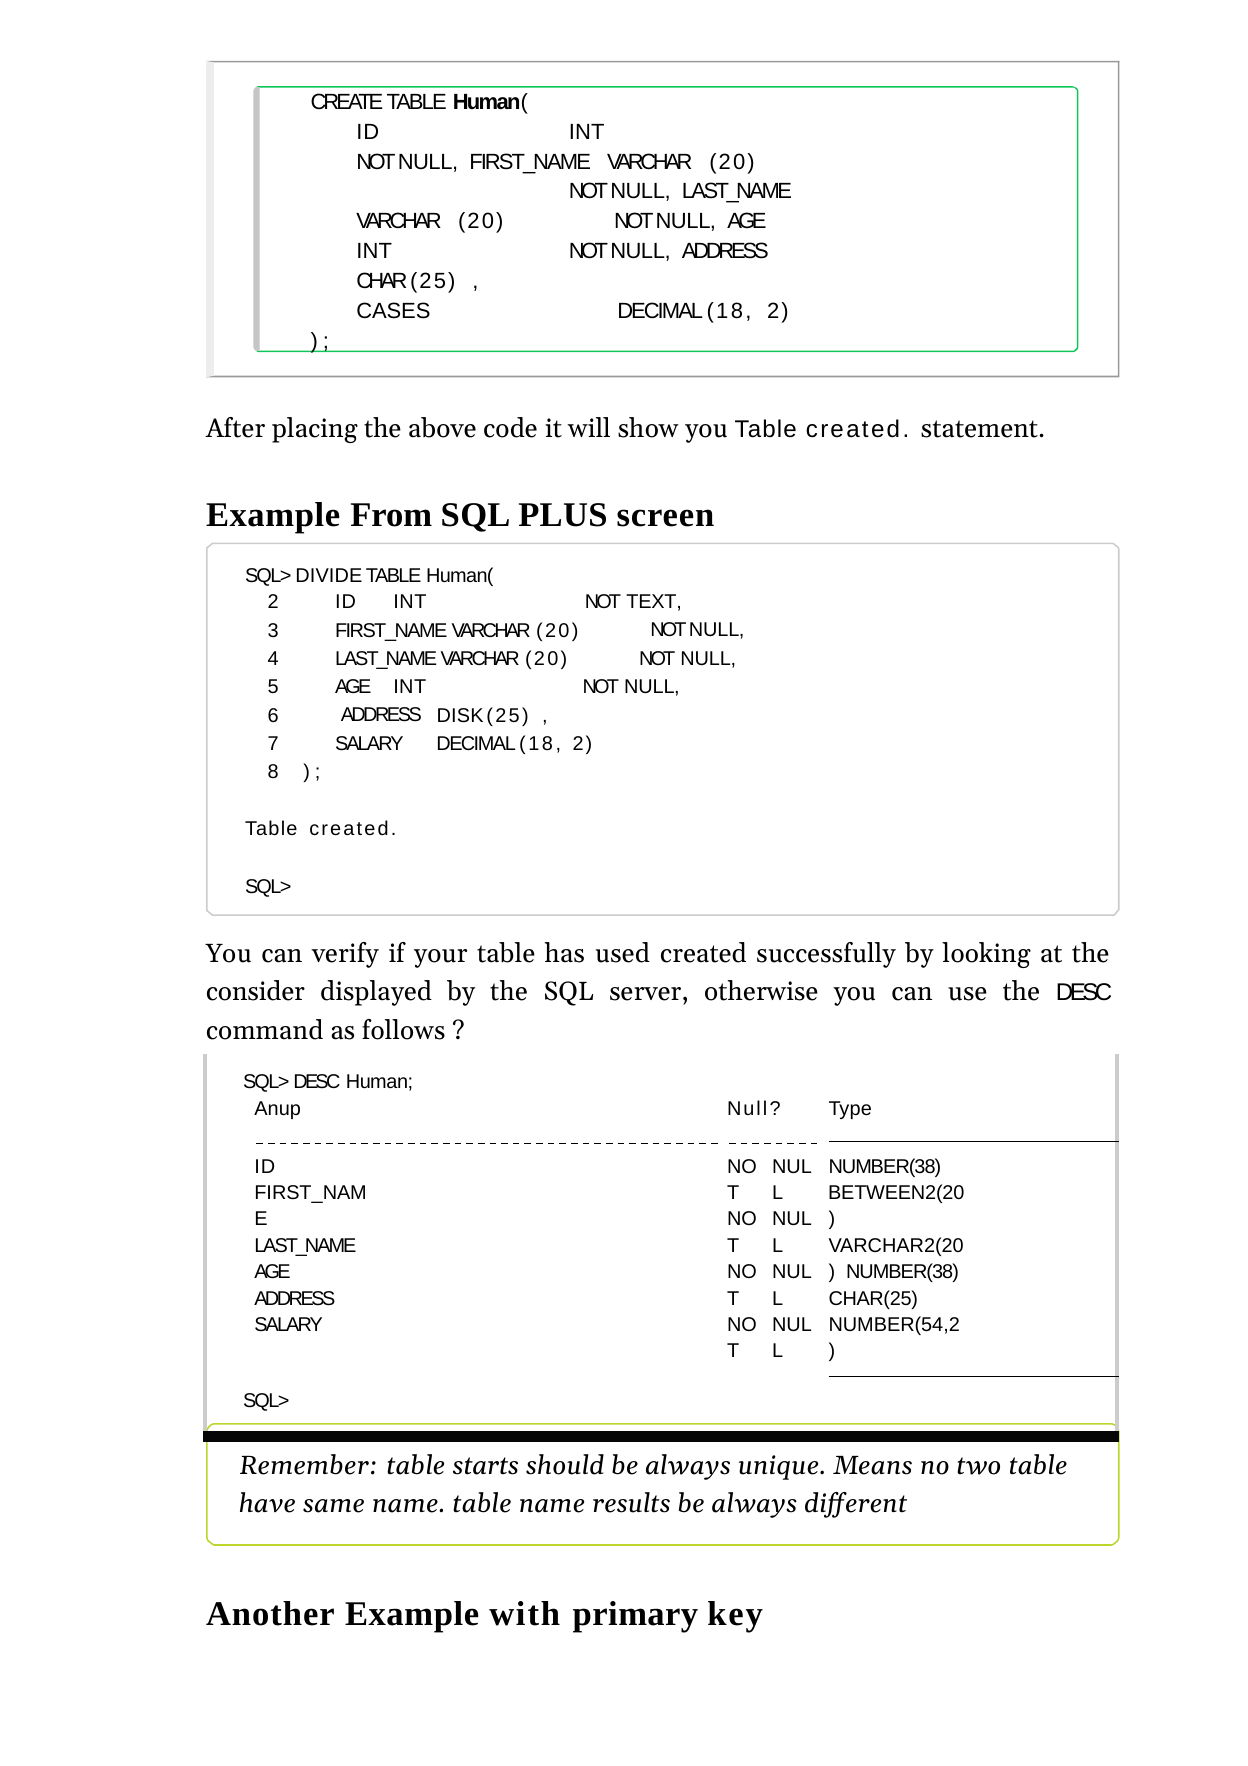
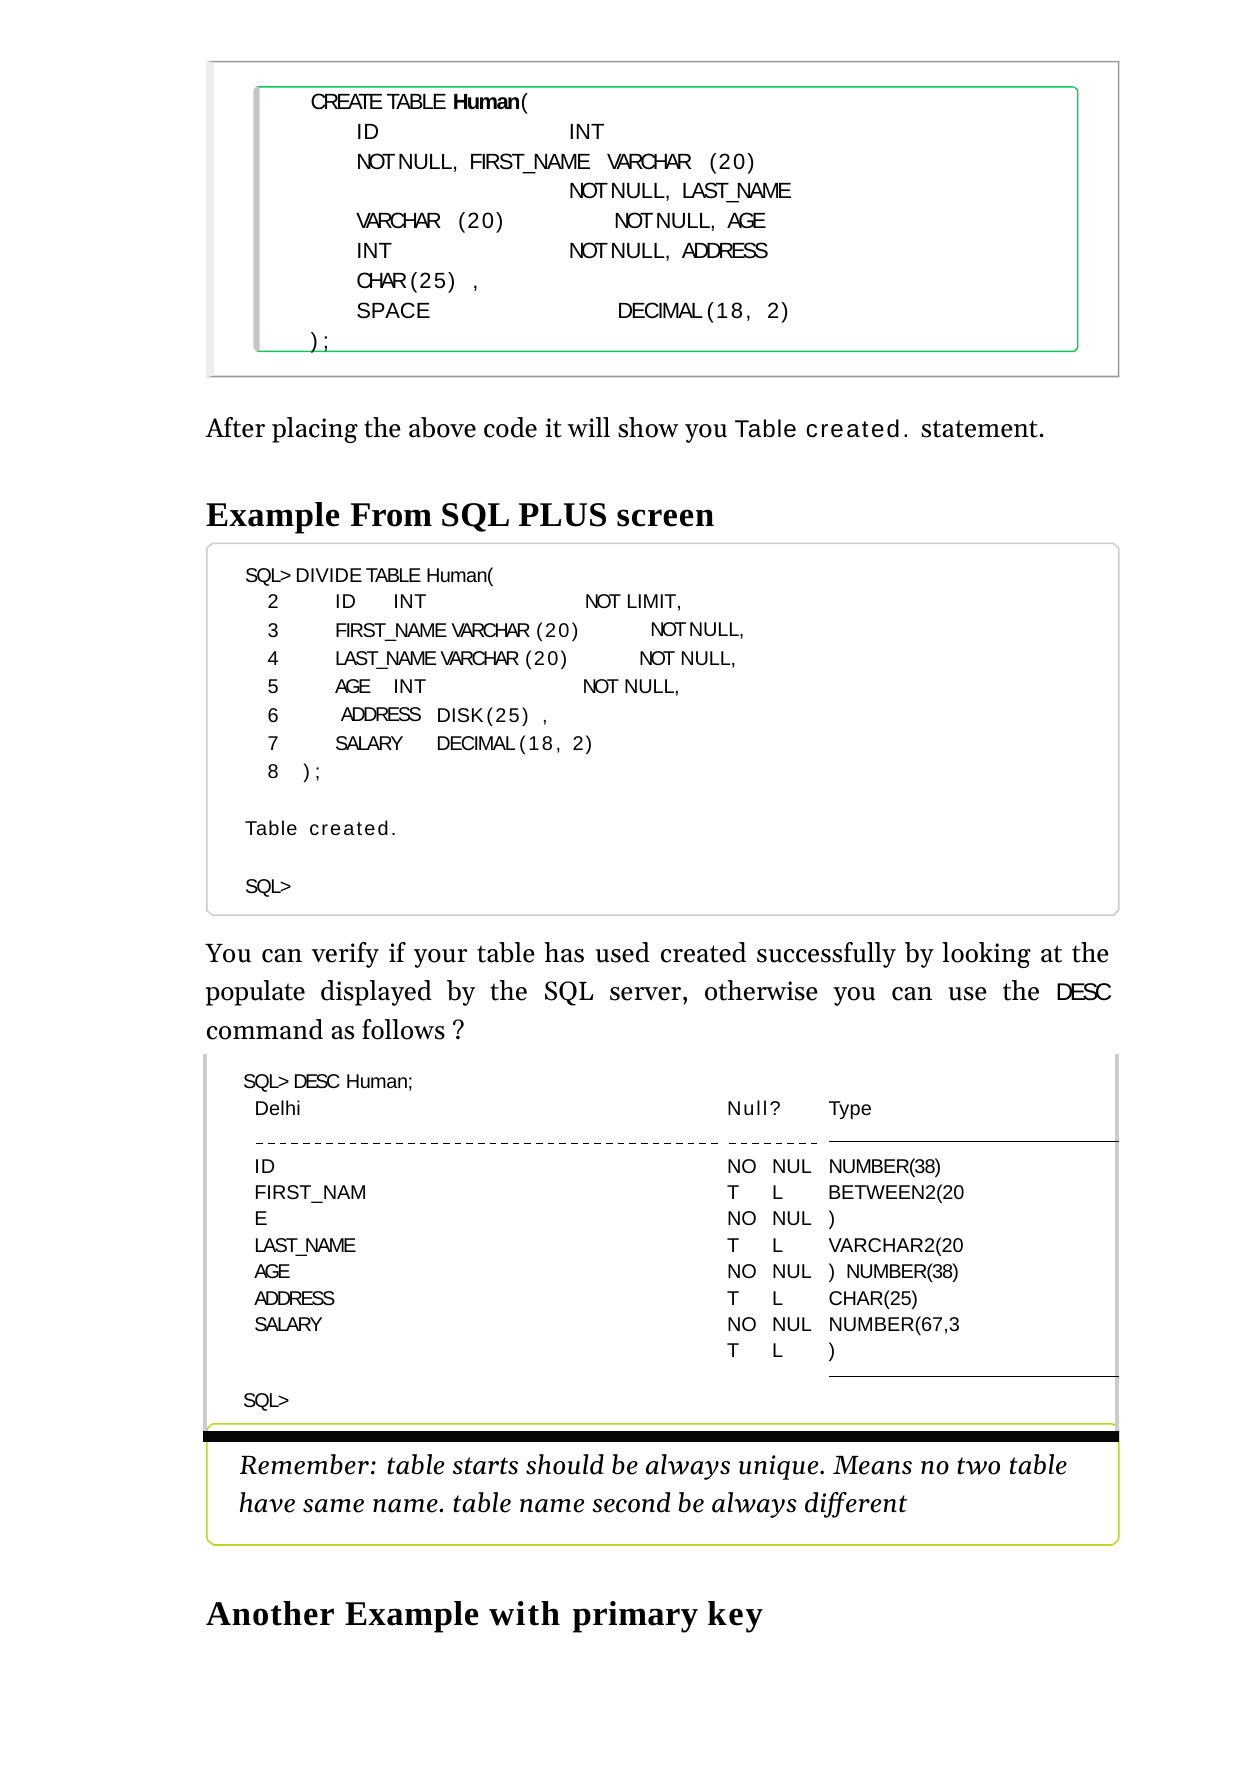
CASES: CASES -> SPACE (393, 311)
TEXT: TEXT -> LIMIT (654, 602)
consider: consider -> populate (256, 992)
Anup: Anup -> Delhi (278, 1109)
NUMBER(54,2: NUMBER(54,2 -> NUMBER(67,3 (894, 1325)
results: results -> second (632, 1504)
